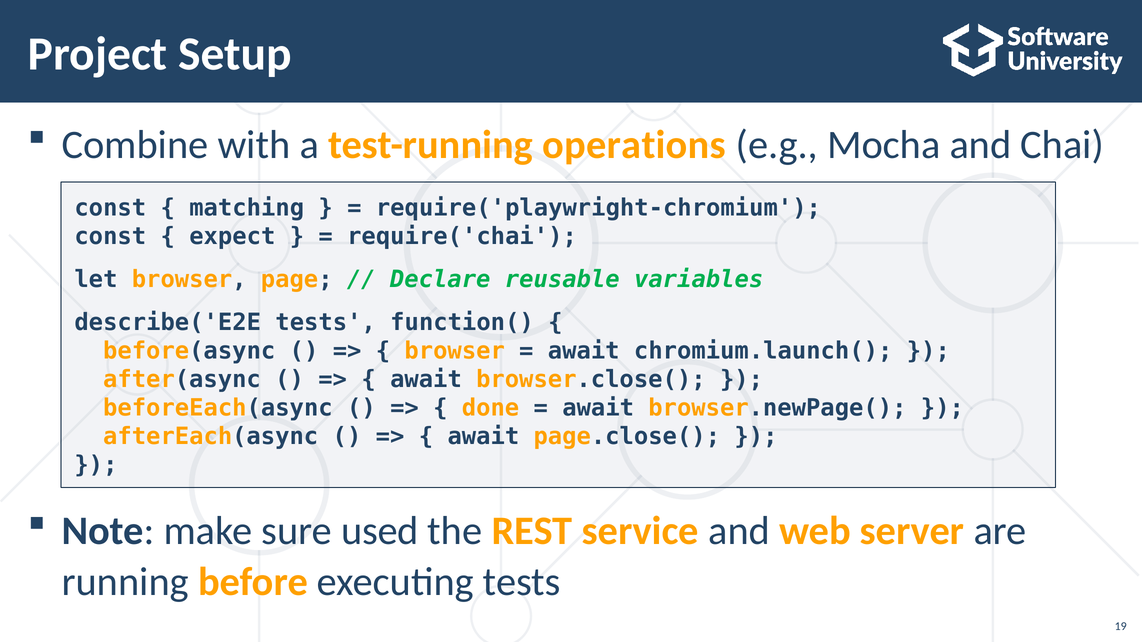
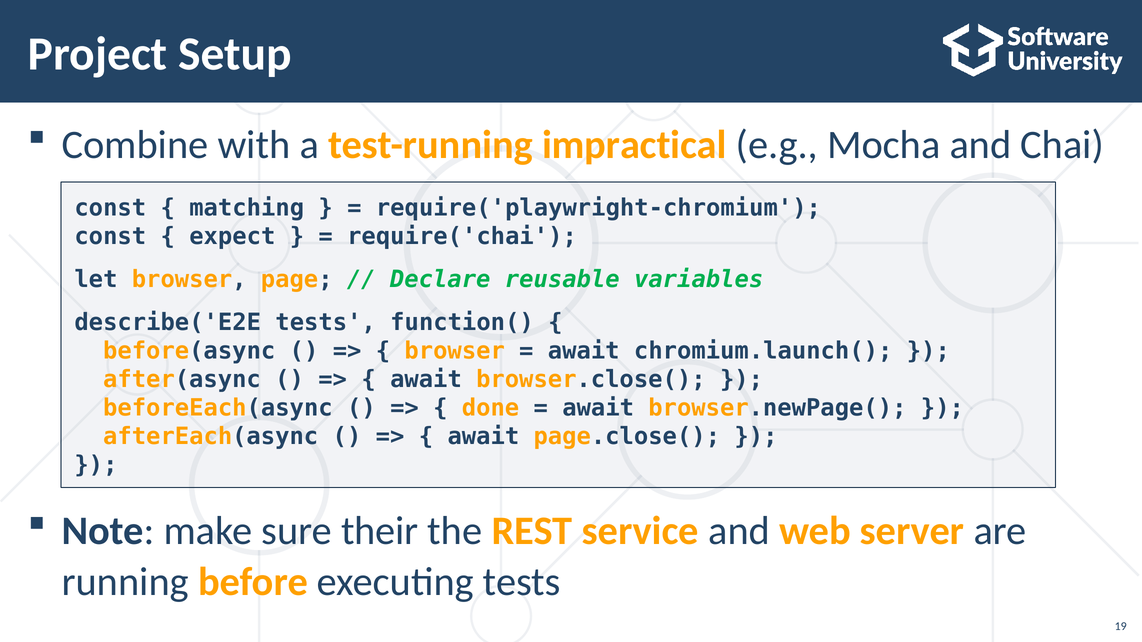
operations: operations -> impractical (634, 145)
used: used -> their (380, 531)
